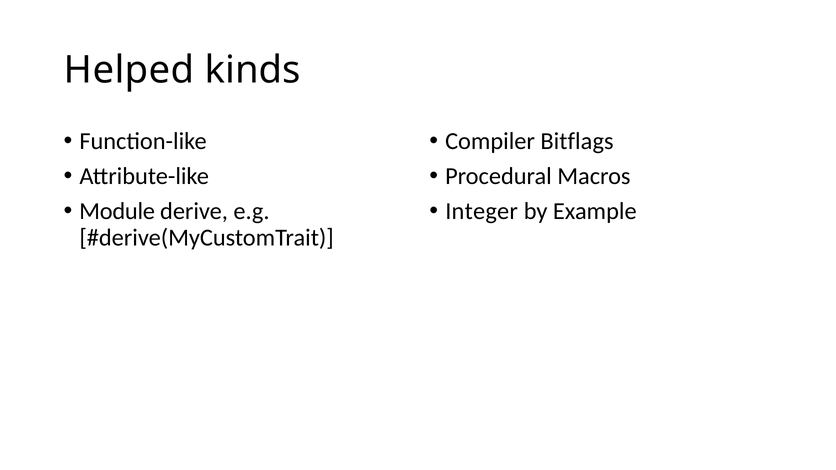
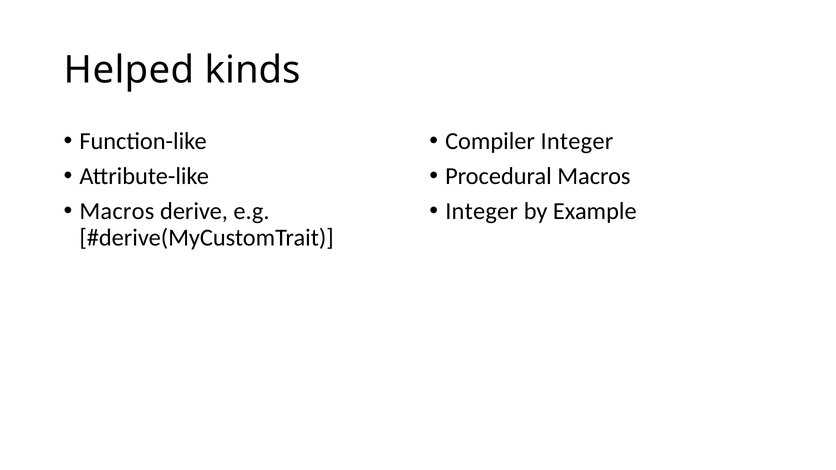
Compiler Bitflags: Bitflags -> Integer (577, 141)
Module: Module -> Macros (117, 211)
